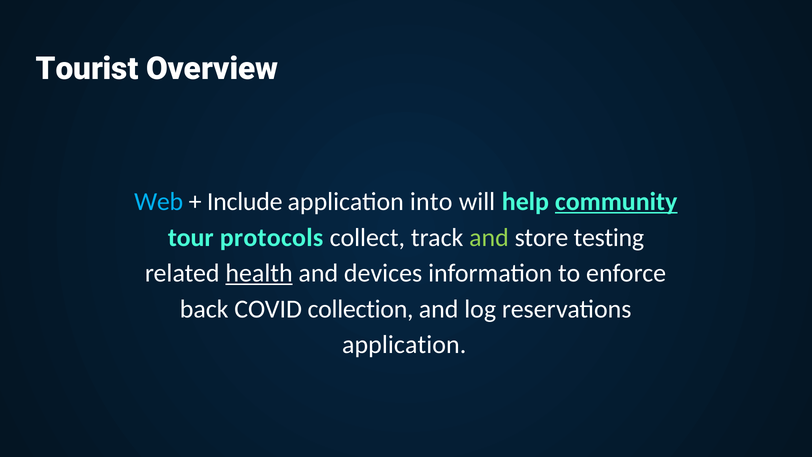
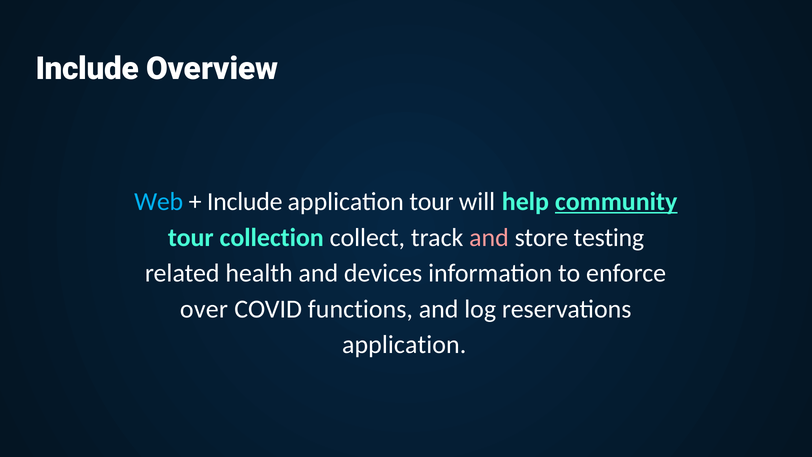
Tourist: Tourist -> Include (87, 69)
application into: into -> tour (431, 202)
protocols: protocols -> collection (272, 237)
and colour: light green -> pink (489, 237)
health underline: present -> none (259, 273)
back: back -> over (204, 309)
collection: collection -> functions (360, 309)
